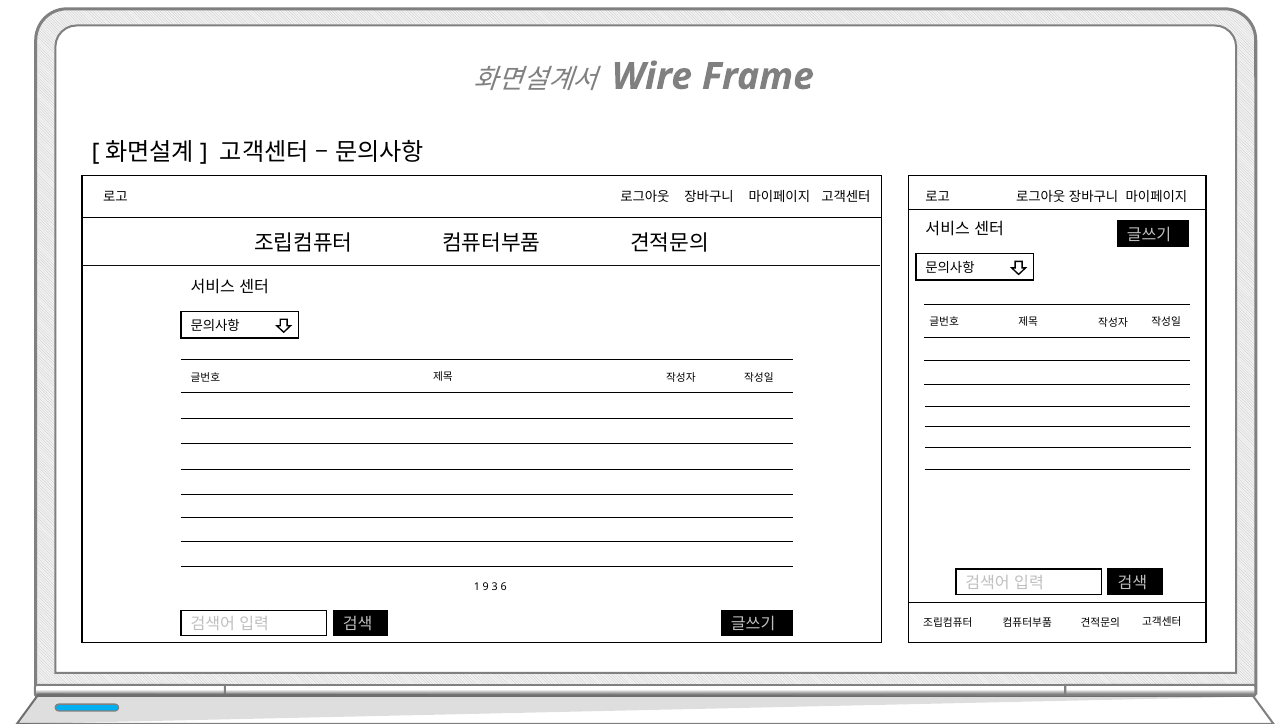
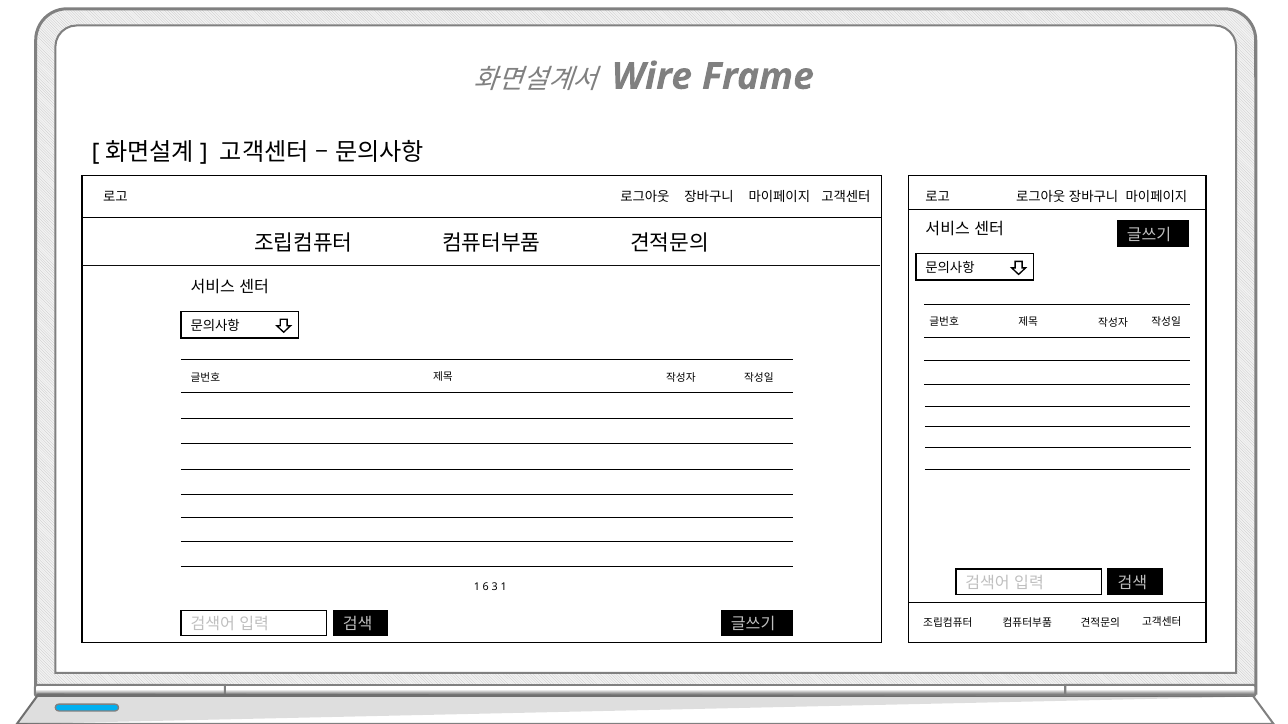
9: 9 -> 6 (486, 587)
3 6: 6 -> 1 (504, 587)
